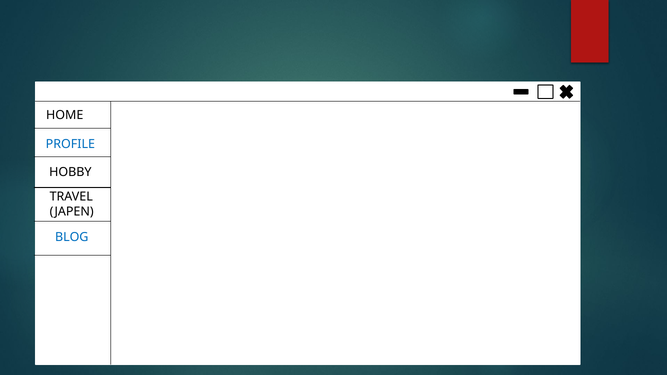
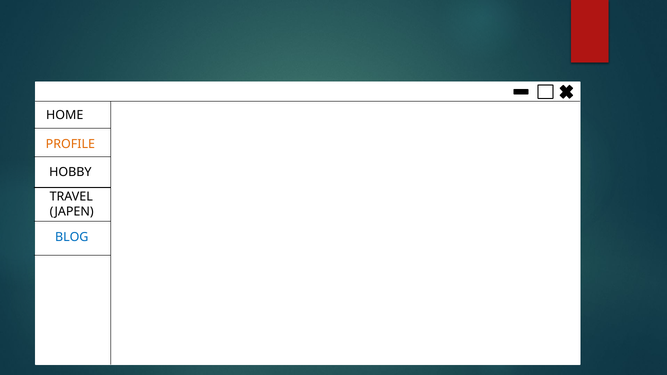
PROFILE colour: blue -> orange (70, 144)
